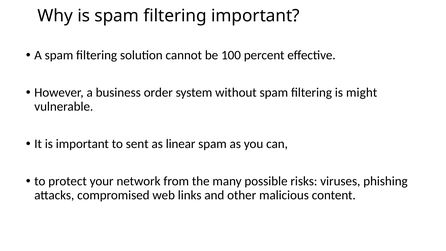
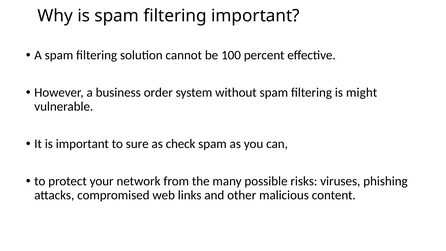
sent: sent -> sure (137, 144)
linear: linear -> check (181, 144)
